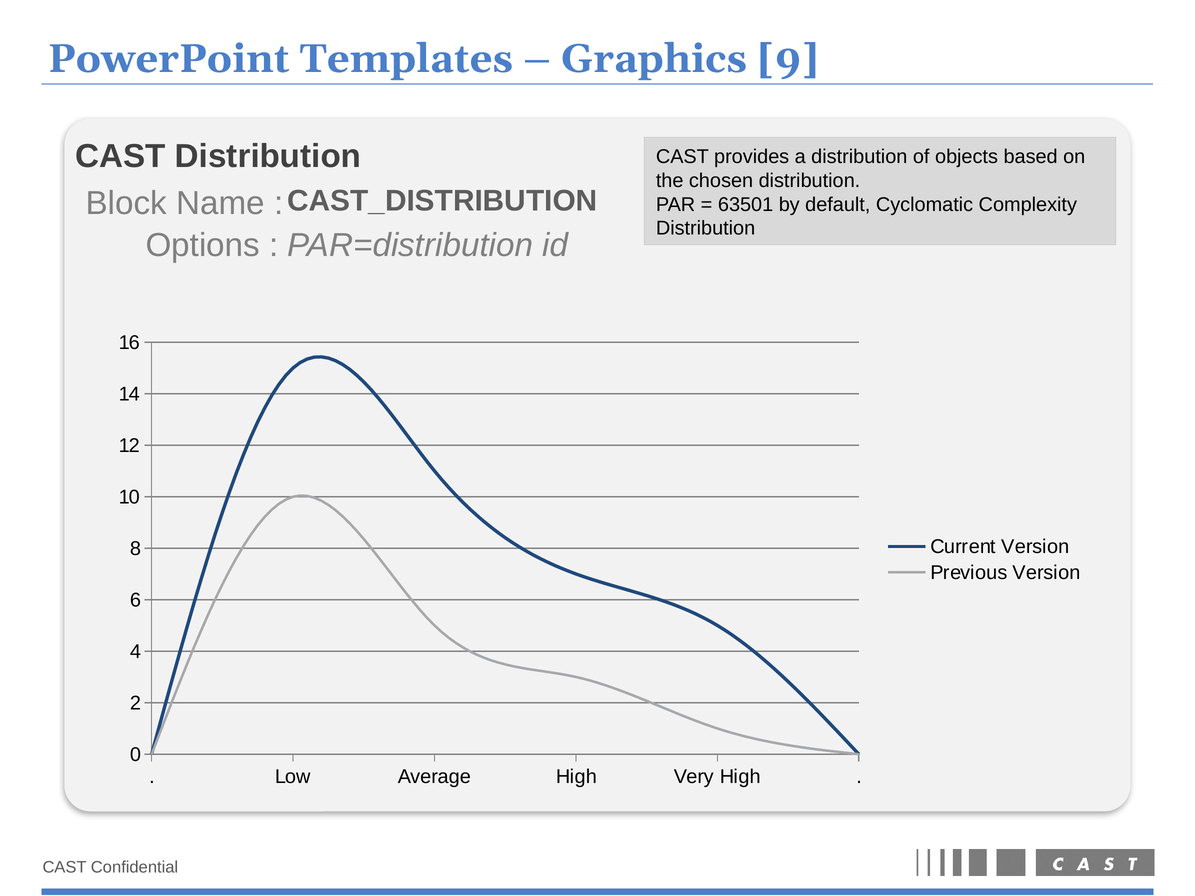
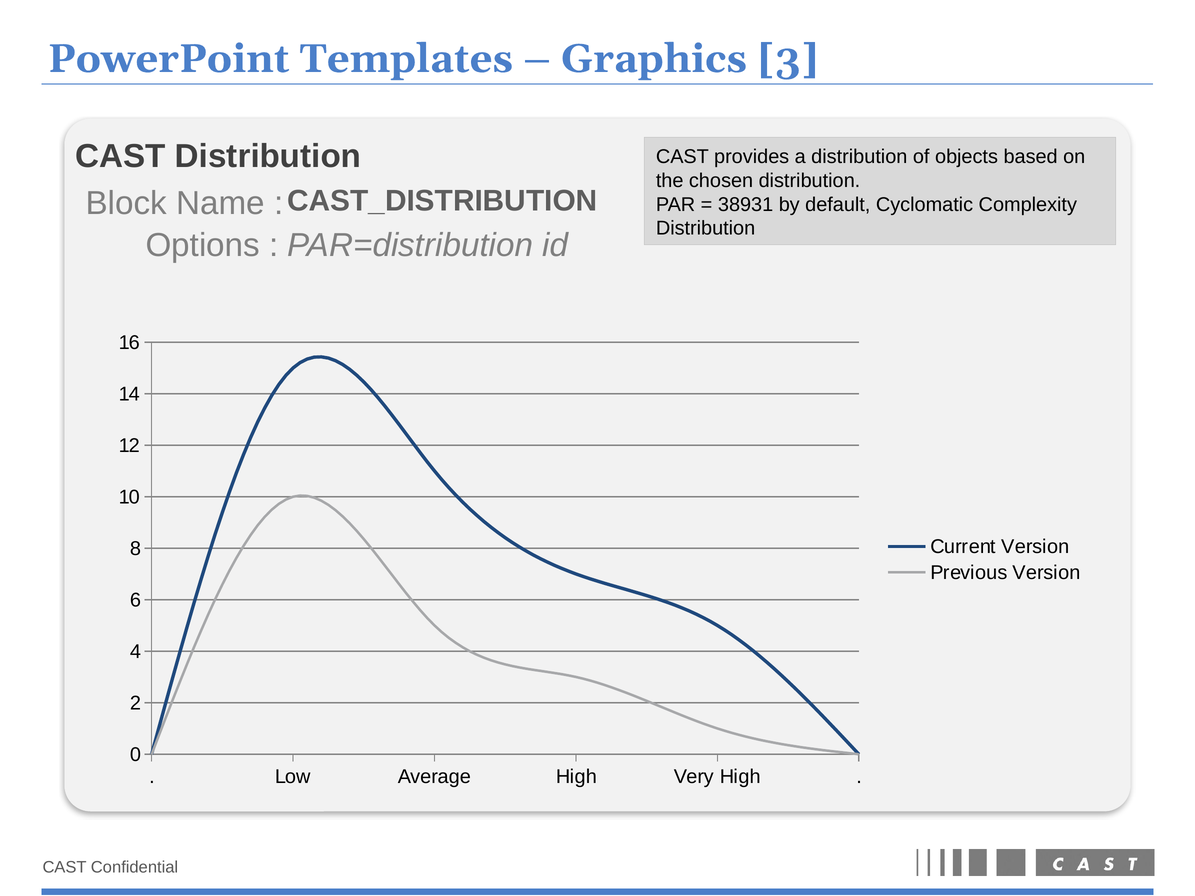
9: 9 -> 3 (788, 59)
63501: 63501 -> 38931 (746, 205)
